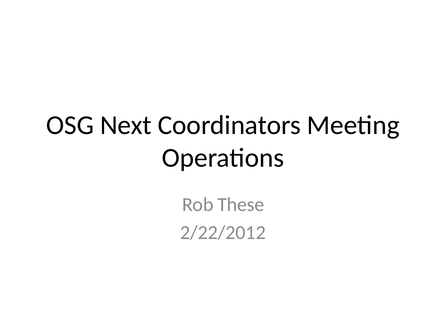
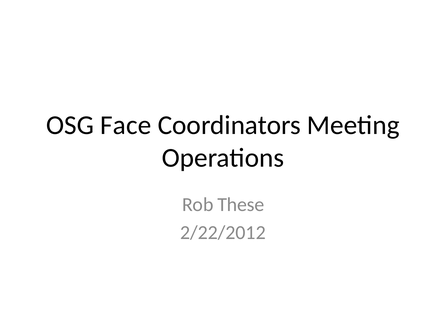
Next: Next -> Face (126, 125)
